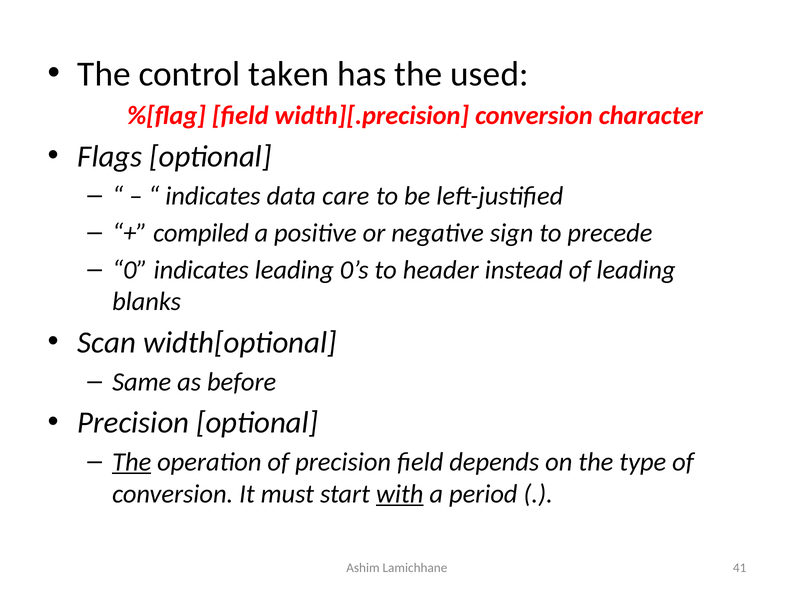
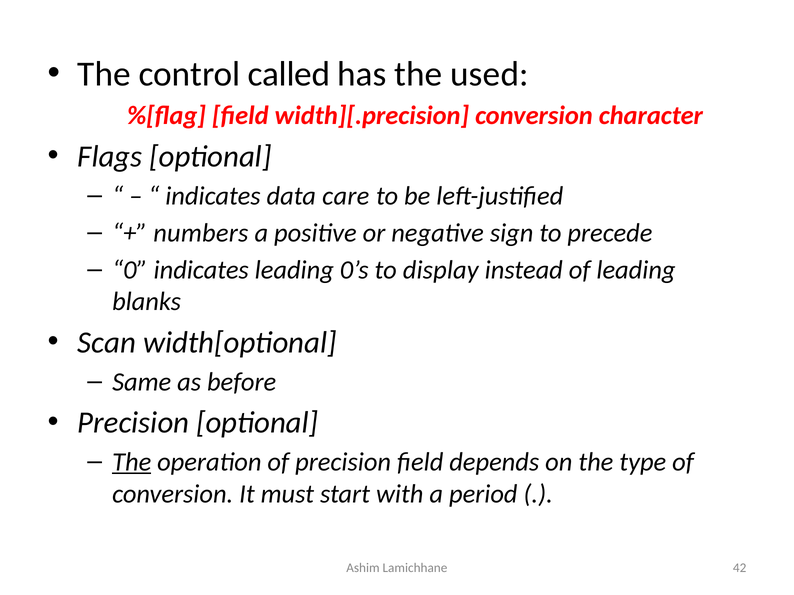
taken: taken -> called (289, 74)
compiled: compiled -> numbers (201, 233)
header: header -> display (441, 270)
with underline: present -> none (400, 494)
41: 41 -> 42 (740, 569)
